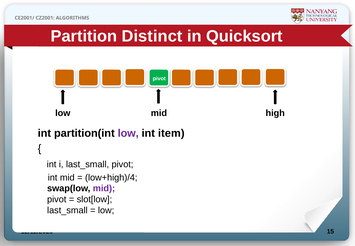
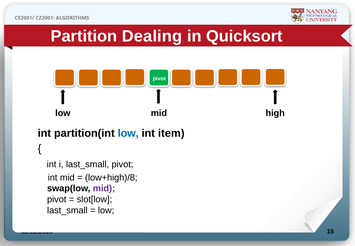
Distinct: Distinct -> Dealing (152, 36)
low colour: purple -> blue (128, 133)
low+high)/4: low+high)/4 -> low+high)/8 (111, 177)
